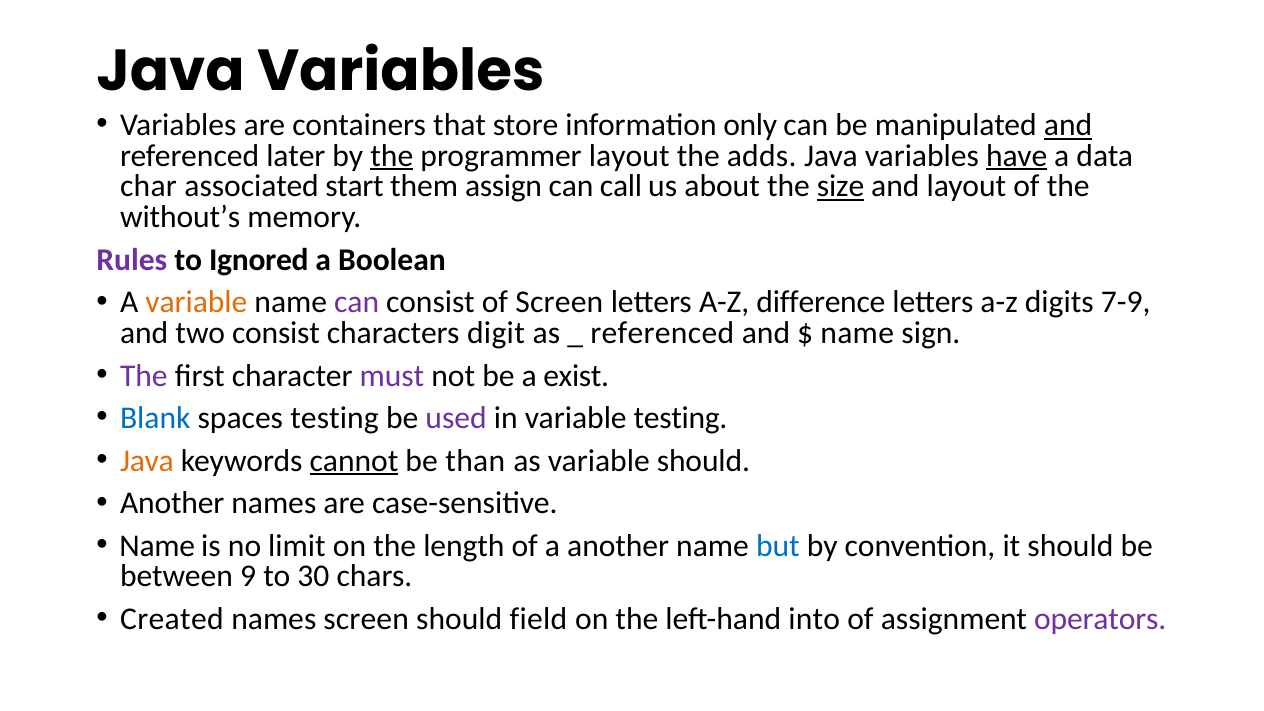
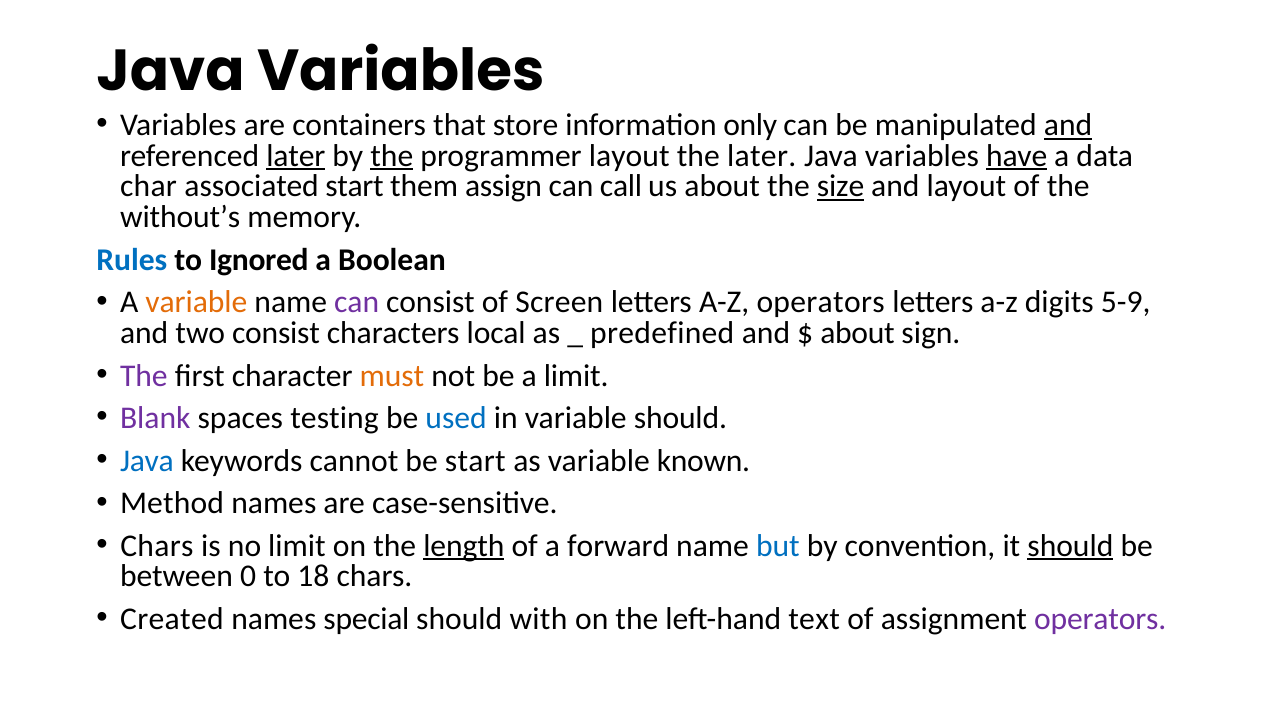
later underline: none -> present (296, 156)
the adds: adds -> later (762, 156)
Rules colour: purple -> blue (132, 260)
A-Z difference: difference -> operators (821, 302)
7-9: 7-9 -> 5-9 (1126, 302)
digit: digit -> local (496, 333)
referenced: referenced -> predefined (662, 333)
name: name -> about (858, 333)
must colour: purple -> orange (392, 376)
a exist: exist -> limit (576, 376)
Blank colour: blue -> purple (155, 418)
used colour: purple -> blue (456, 418)
variable testing: testing -> should (680, 418)
Java colour: orange -> blue (147, 461)
cannot underline: present -> none (354, 461)
be than: than -> start (475, 461)
variable should: should -> known (703, 461)
Another: Another -> Method (172, 503)
Name: Name -> Chars (157, 546)
length underline: none -> present (464, 546)
a another: another -> forward (618, 546)
should underline: none -> present (1070, 546)
9: 9 -> 0 (248, 577)
30: 30 -> 18 (313, 577)
names screen: screen -> special (366, 619)
field: field -> with (538, 619)
into: into -> text (814, 619)
